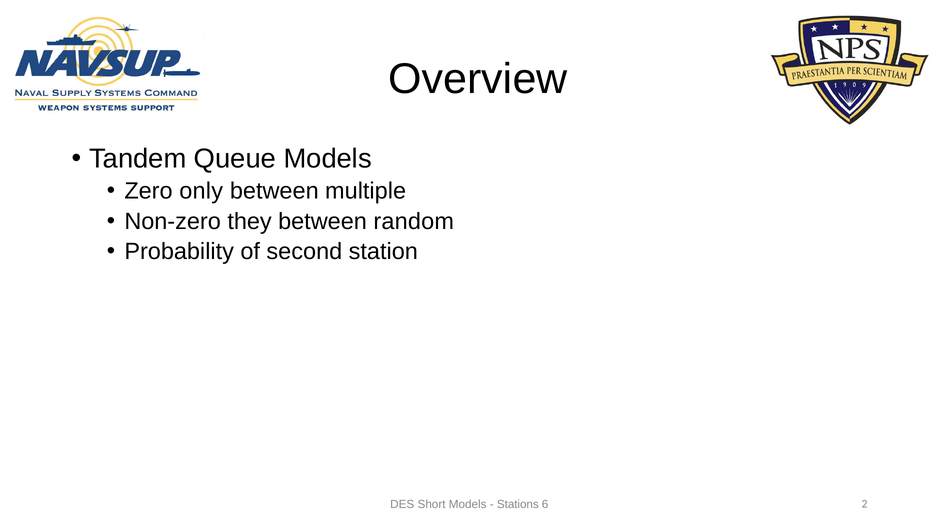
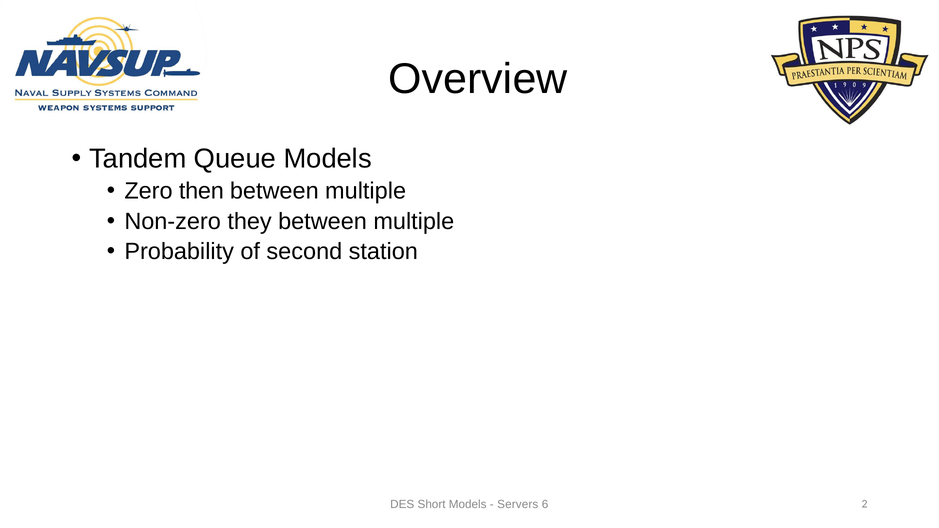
only: only -> then (201, 191)
random: random -> multiple (414, 221)
Stations: Stations -> Servers (518, 504)
